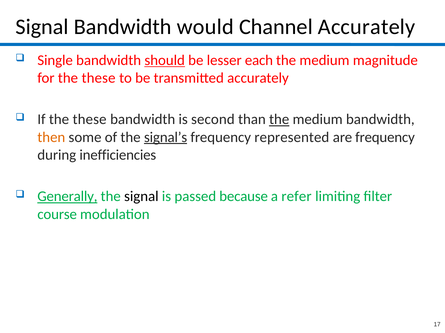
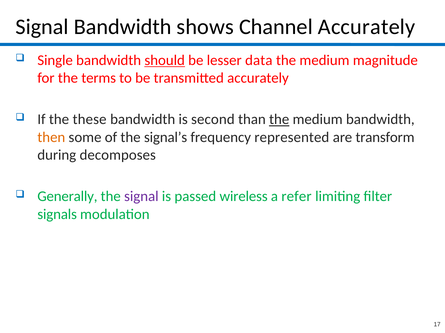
would: would -> shows (205, 27)
each: each -> data (259, 60)
for the these: these -> terms (99, 78)
signal’s underline: present -> none (166, 138)
are frequency: frequency -> transform (385, 138)
inefficiencies: inefficiencies -> decomposes (118, 155)
Generally underline: present -> none (67, 197)
signal colour: black -> purple (141, 197)
because: because -> wireless (244, 197)
course: course -> signals (57, 215)
